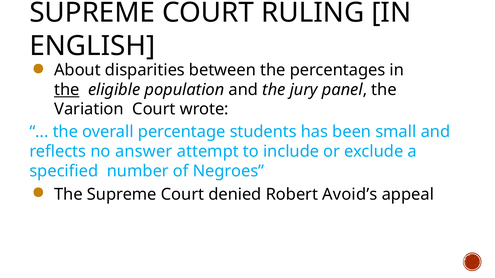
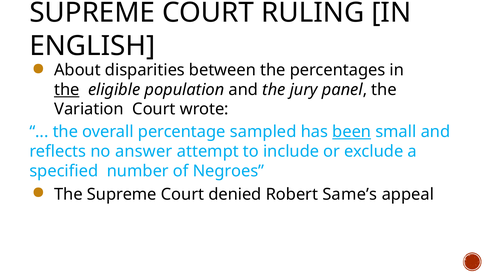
students: students -> sampled (263, 132)
been underline: none -> present (352, 132)
Avoid’s: Avoid’s -> Same’s (350, 195)
